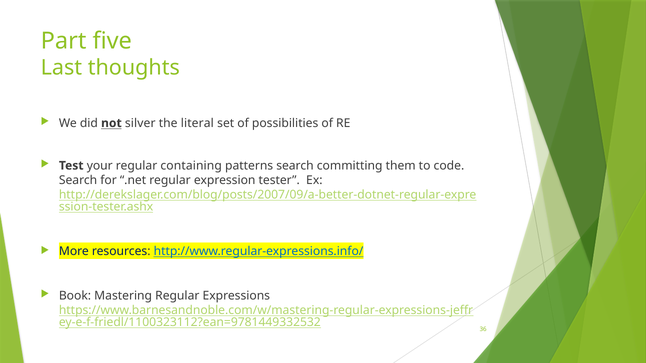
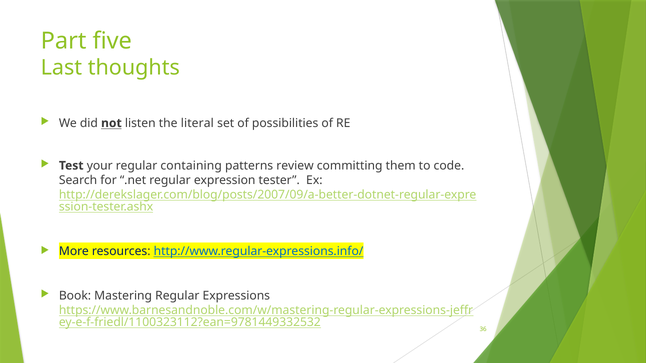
silver: silver -> listen (140, 123)
patterns search: search -> review (295, 166)
